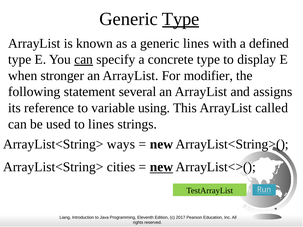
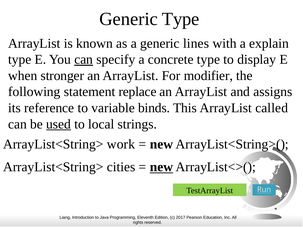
Type underline: present -> none (181, 19)
defined: defined -> explain (269, 43)
several: several -> replace (138, 92)
using: using -> binds (154, 108)
used underline: none -> present (59, 124)
to lines: lines -> local (101, 124)
ways: ways -> work (121, 144)
